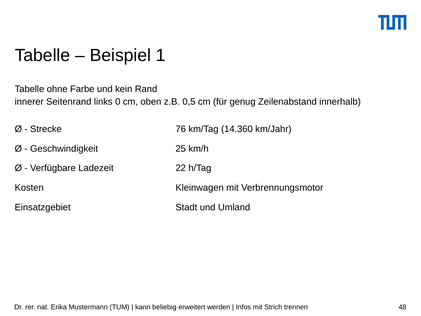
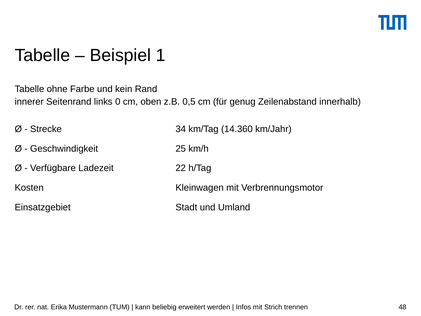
76: 76 -> 34 (181, 129)
